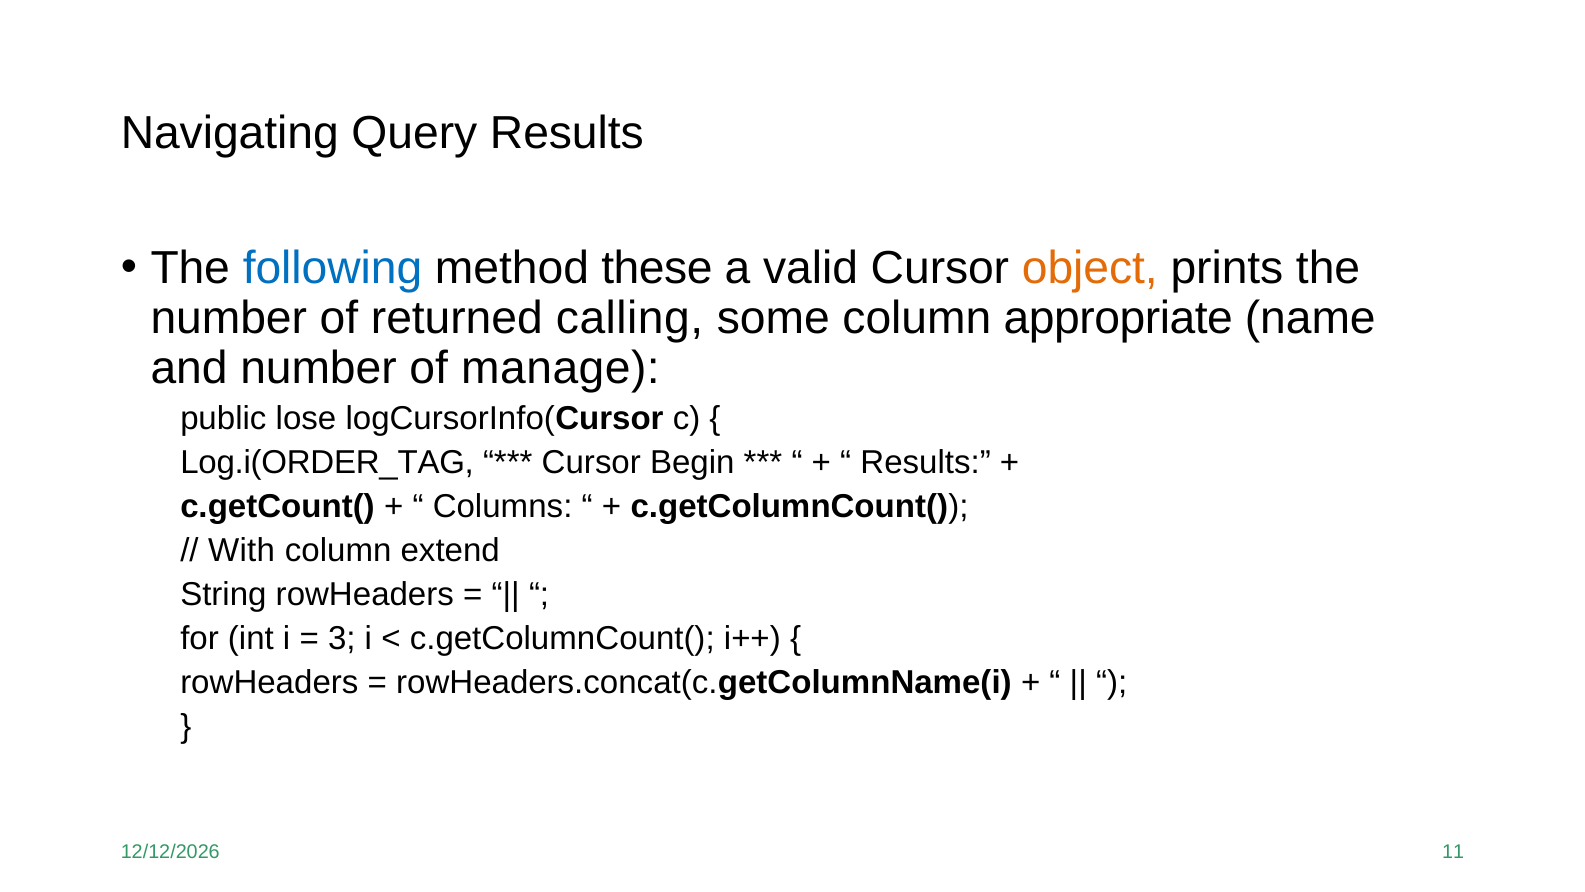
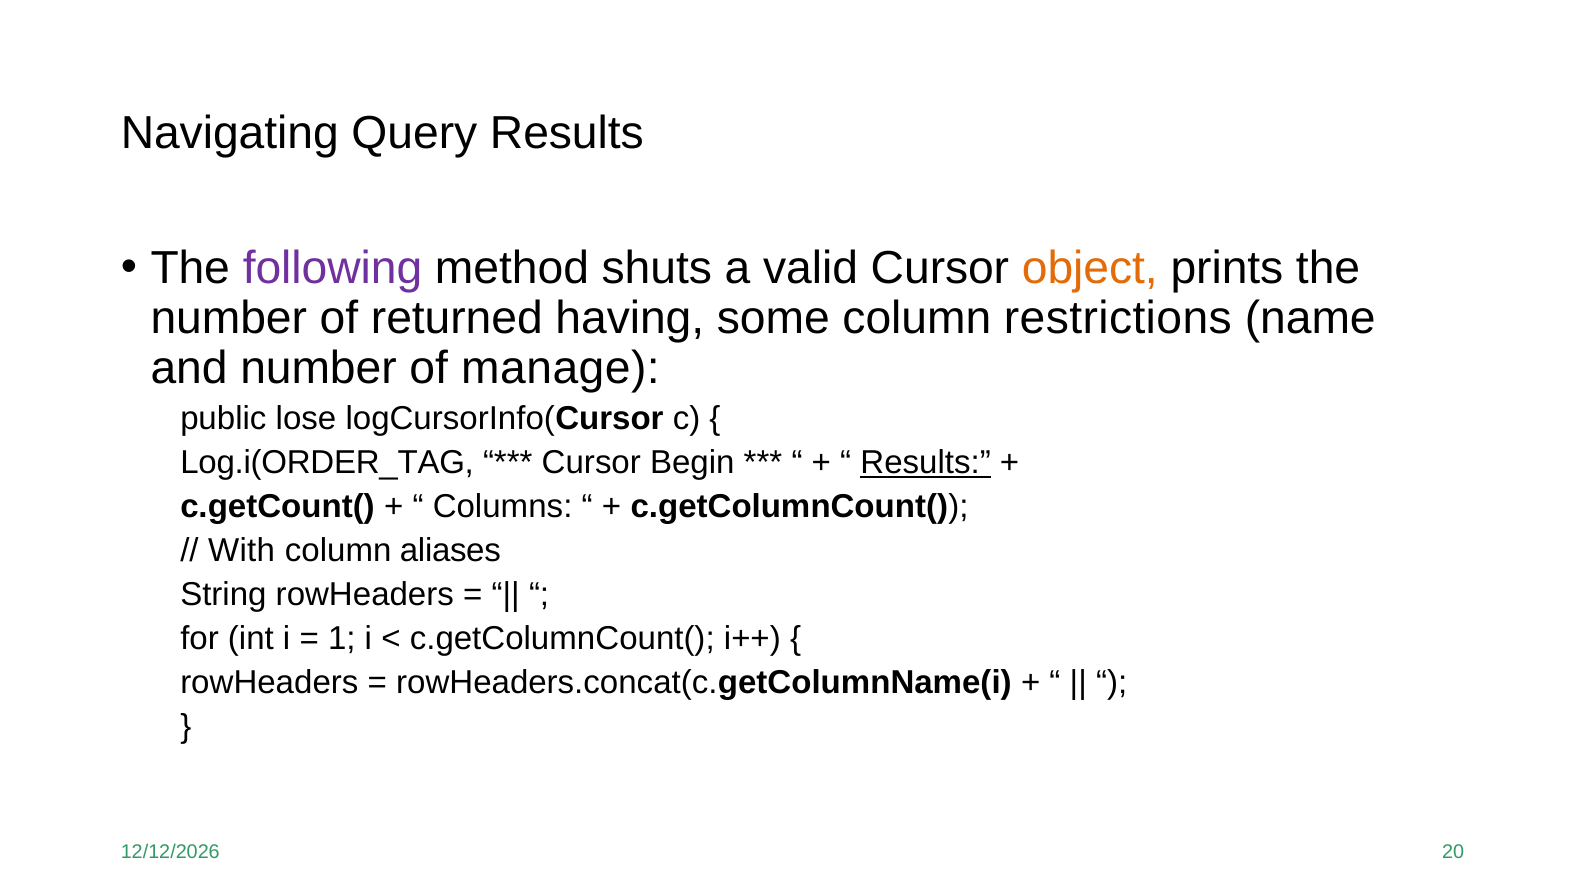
following colour: blue -> purple (333, 268)
these: these -> shuts (657, 268)
calling: calling -> having (630, 318)
appropriate: appropriate -> restrictions (1118, 318)
Results underline: none -> present (926, 463)
extend: extend -> aliases (450, 551)
3: 3 -> 1 (342, 638)
11: 11 -> 20 (1453, 851)
